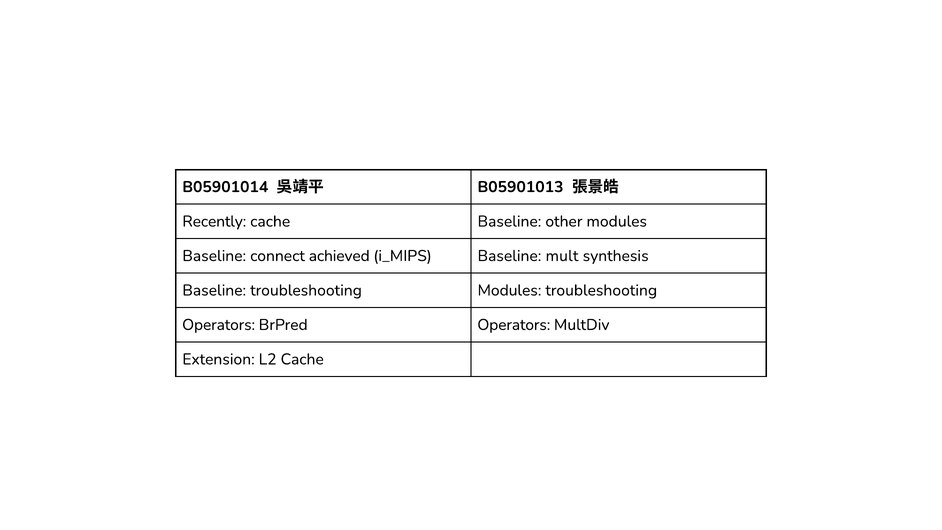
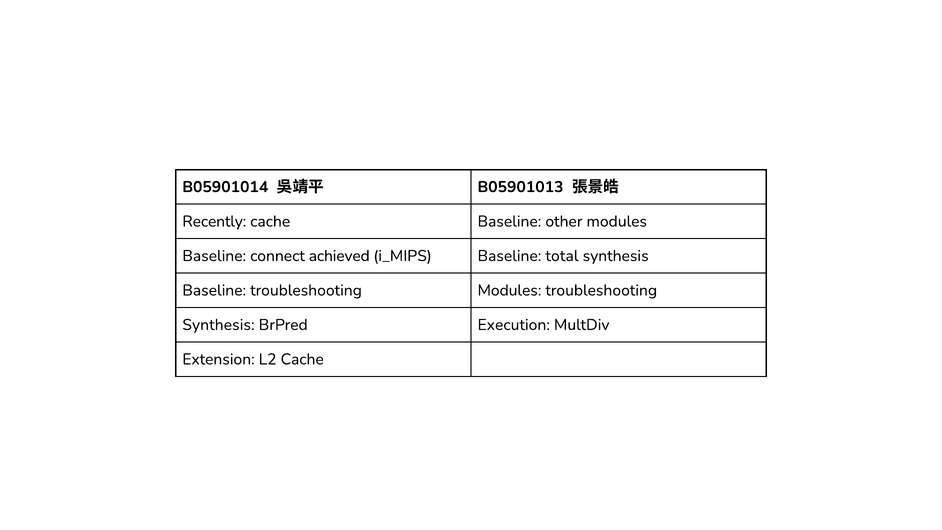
mult: mult -> total (562, 256)
Operators: Operators -> Synthesis (218, 325)
BrPred Operators: Operators -> Execution (514, 325)
